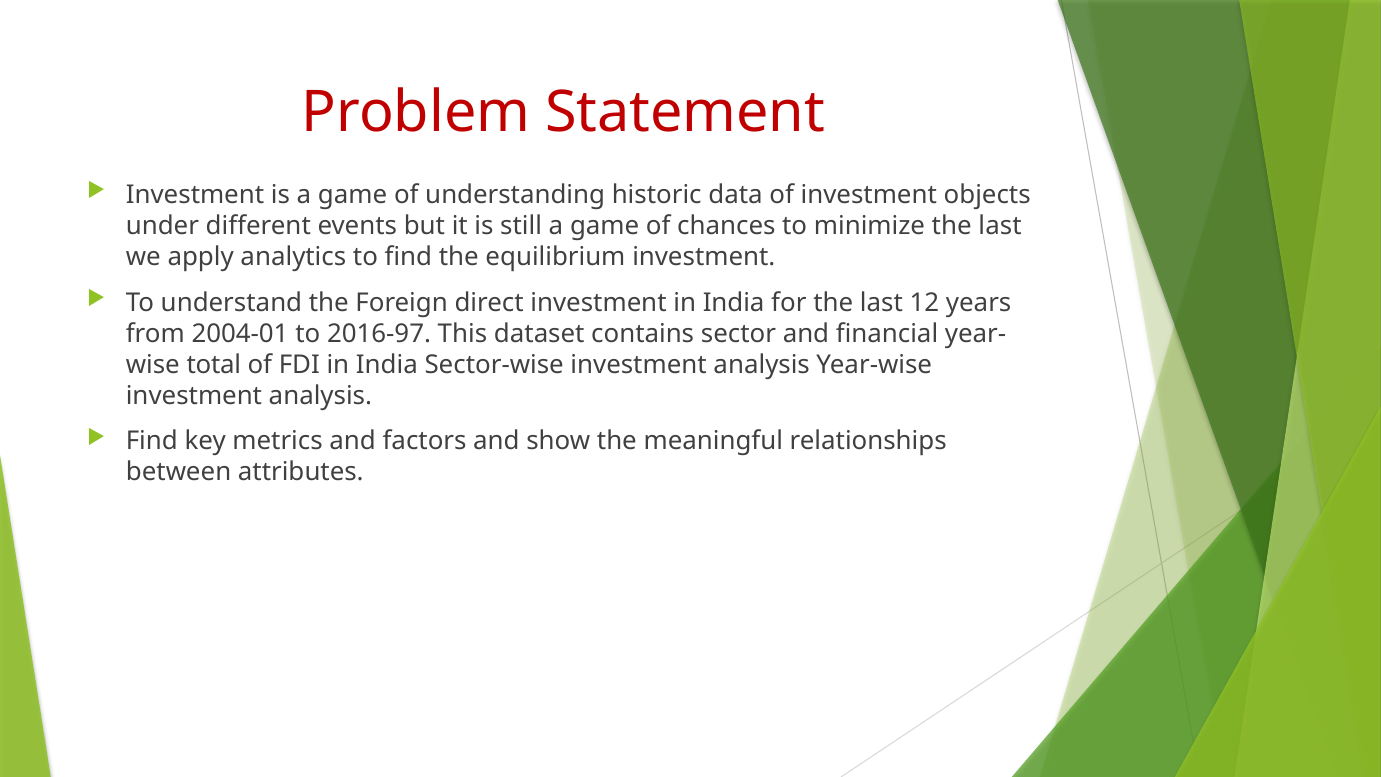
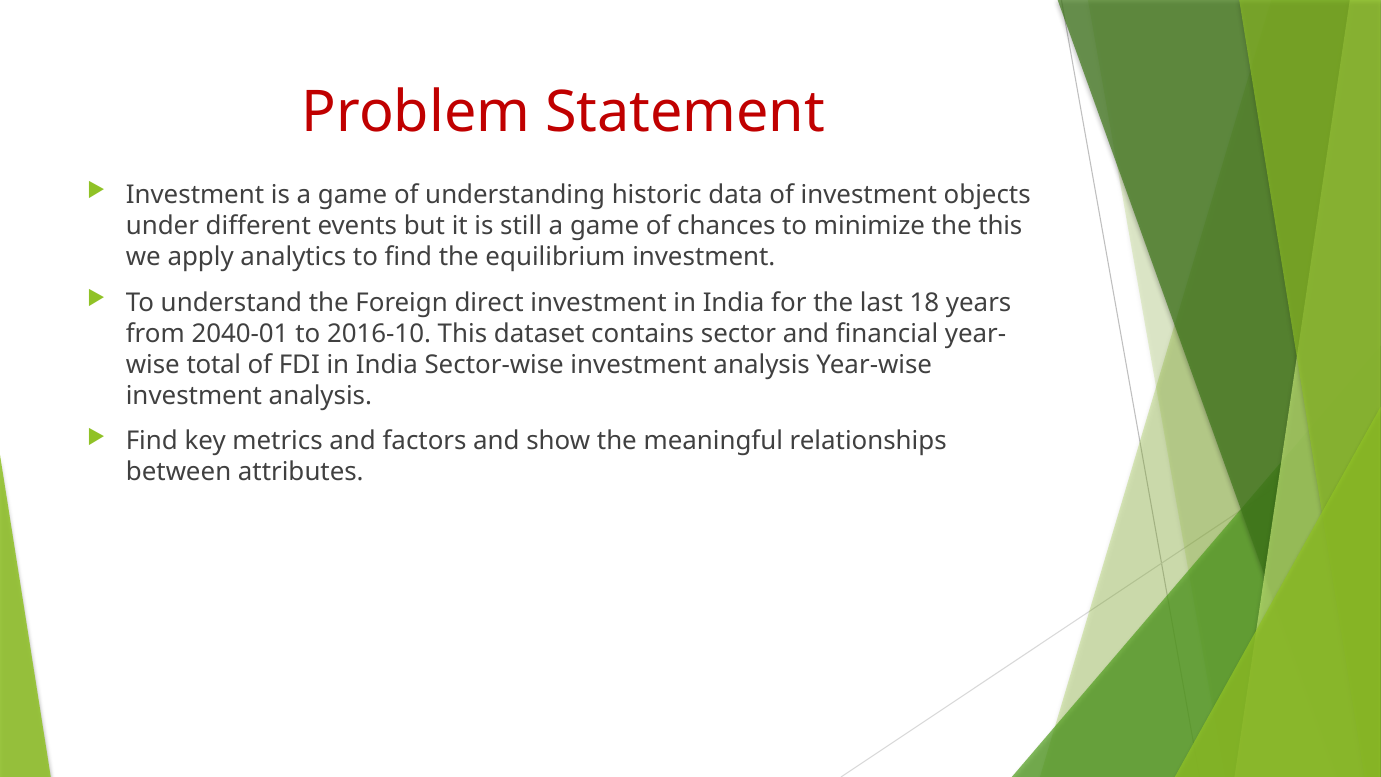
minimize the last: last -> this (1000, 226)
12: 12 -> 18 (924, 302)
2004-01: 2004-01 -> 2040-01 (240, 333)
2016-97: 2016-97 -> 2016-10 (379, 333)
